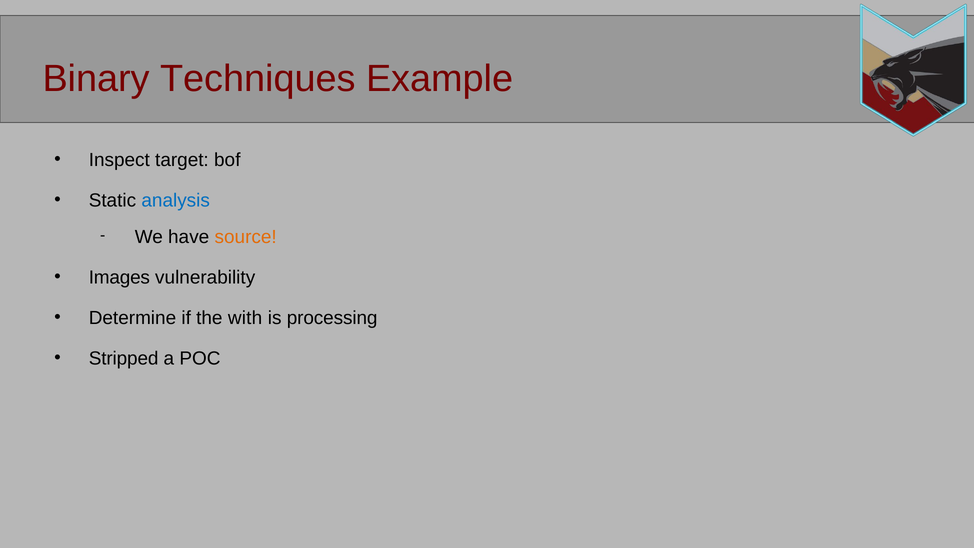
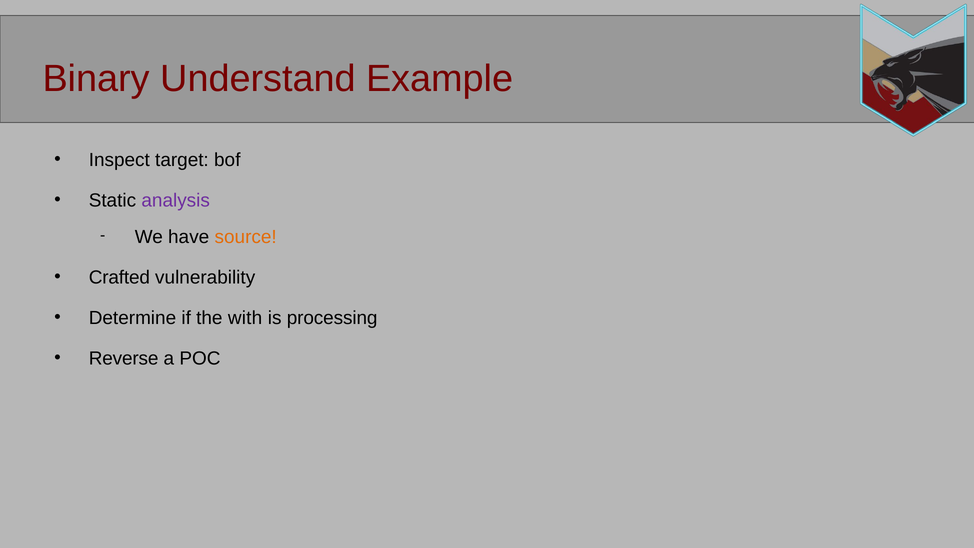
Techniques: Techniques -> Understand (258, 79)
analysis colour: blue -> purple (176, 201)
Images: Images -> Crafted (119, 278)
Stripped: Stripped -> Reverse (124, 358)
